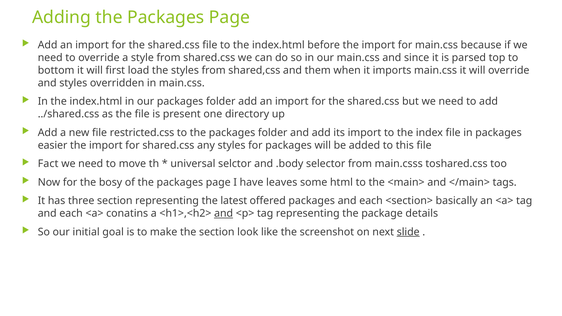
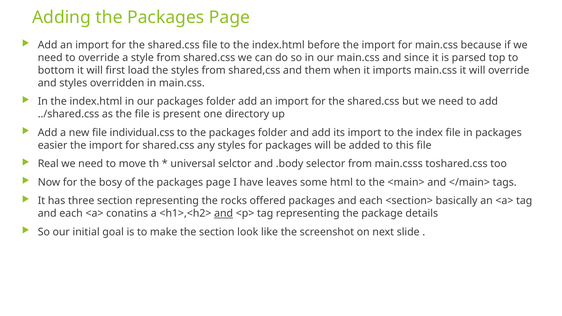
restricted.css: restricted.css -> individual.css (142, 133)
Fact: Fact -> Real (48, 164)
latest: latest -> rocks (234, 201)
slide underline: present -> none (408, 232)
